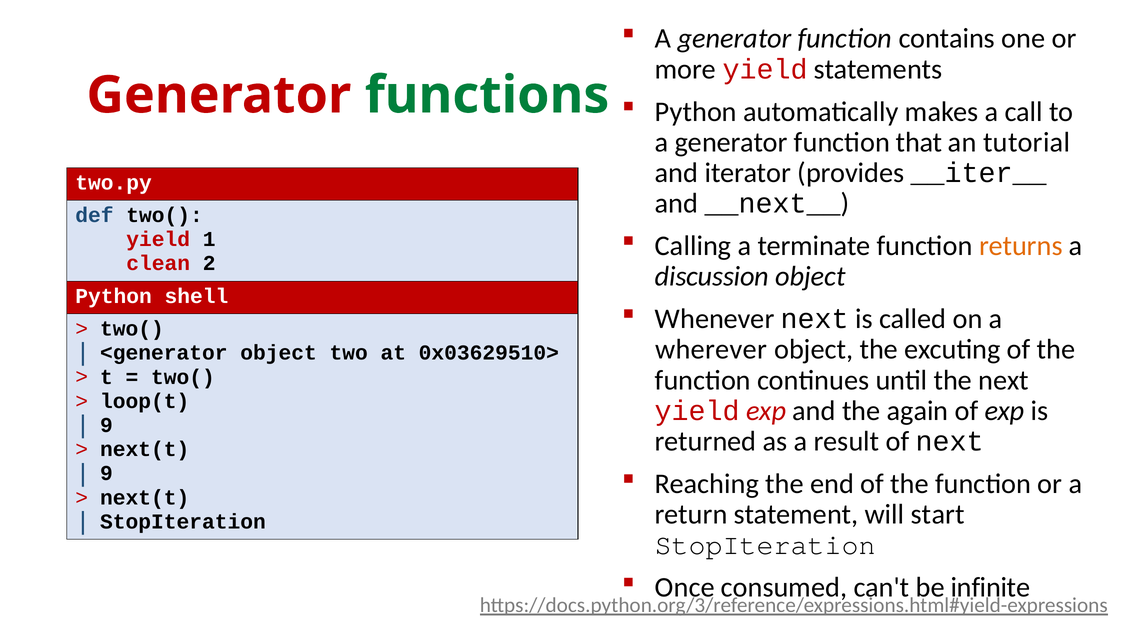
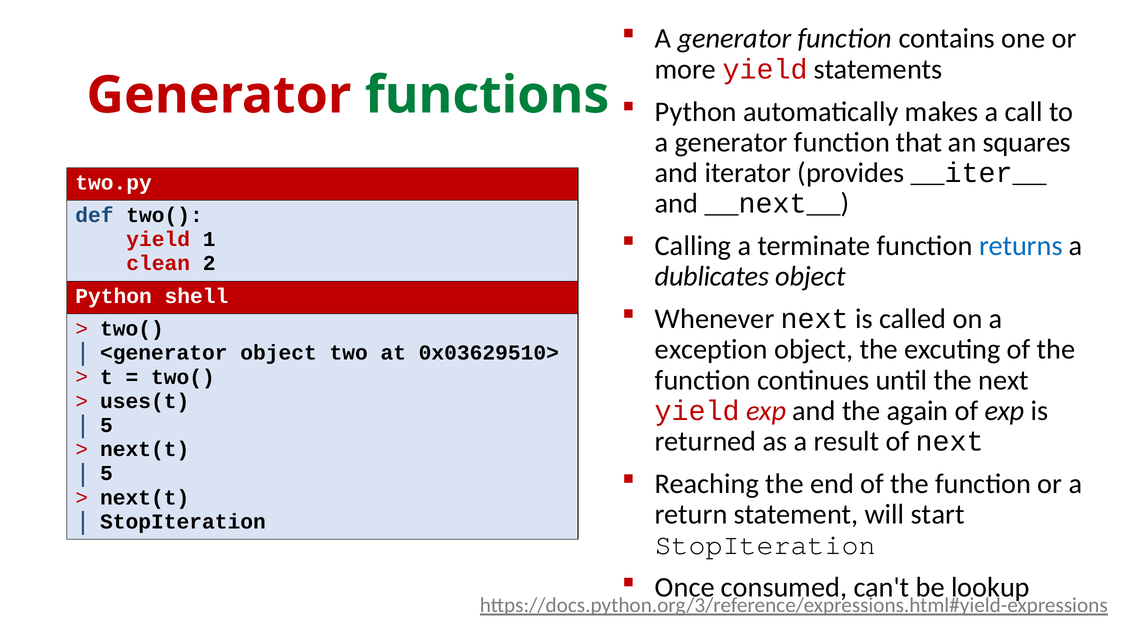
tutorial: tutorial -> squares (1027, 142)
returns colour: orange -> blue (1021, 246)
discussion: discussion -> dublicates (712, 276)
wherever: wherever -> exception (711, 349)
loop(t: loop(t -> uses(t (145, 401)
9: 9 -> 5 (106, 425)
9: 9 -> 5 (106, 473)
infinite: infinite -> lookup (990, 587)
